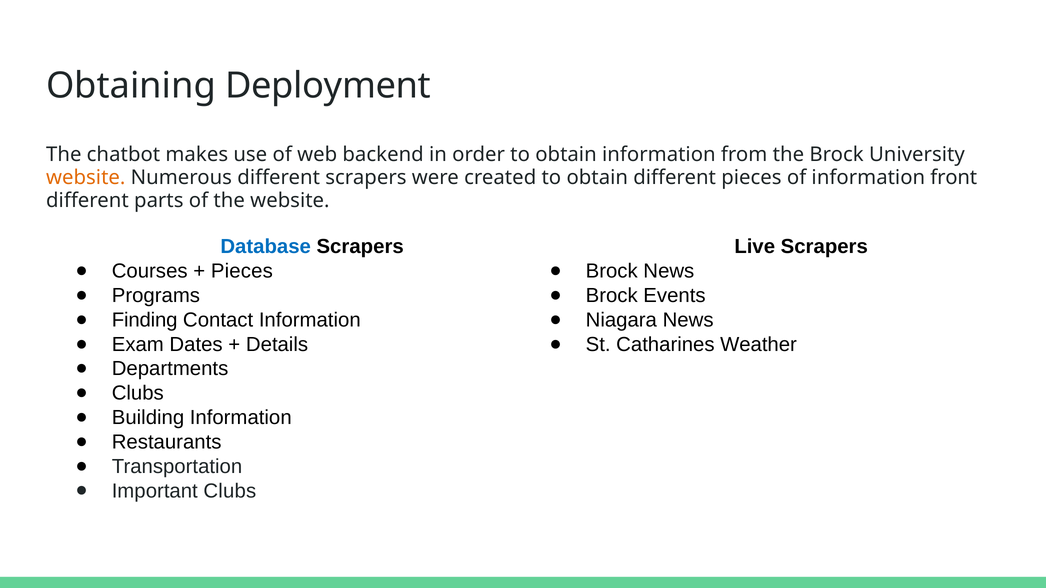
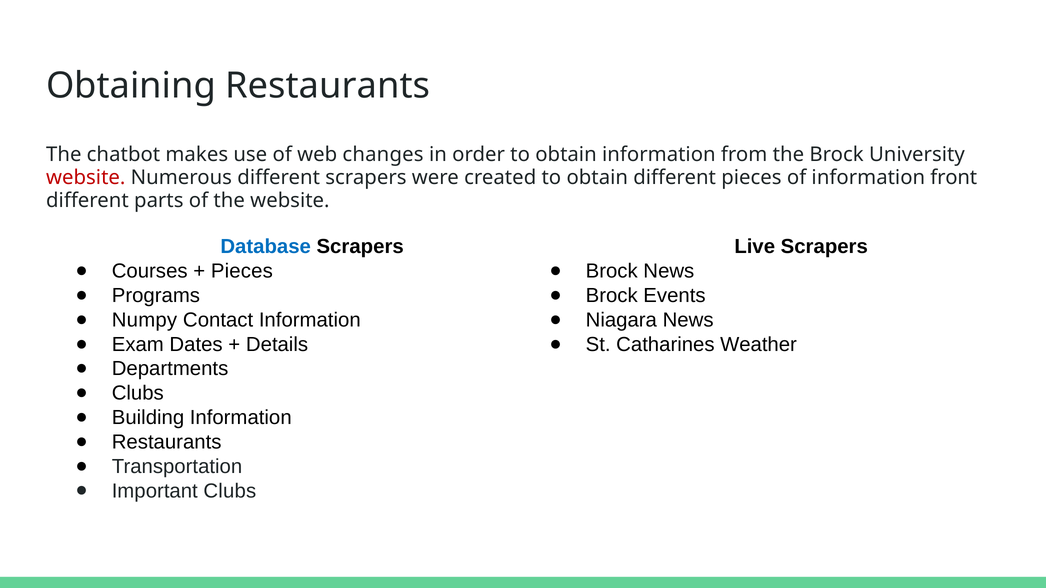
Obtaining Deployment: Deployment -> Restaurants (328, 86)
backend: backend -> changes (383, 154)
website colour: orange -> red (86, 178)
Finding: Finding -> Numpy (144, 320)
